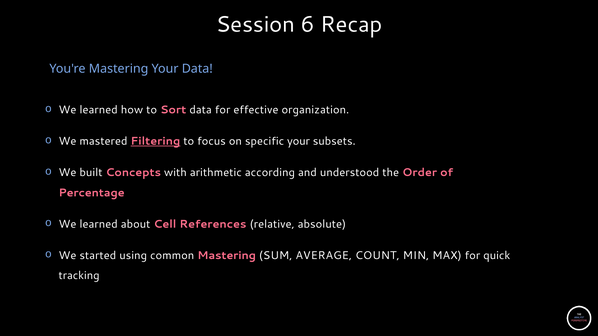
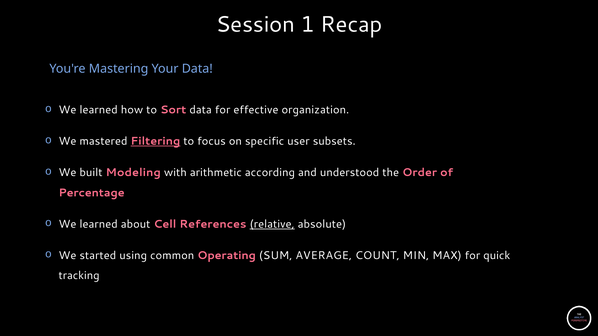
6: 6 -> 1 (307, 25)
specific your: your -> user (298, 141)
Concepts: Concepts -> Modeling (133, 173)
relative underline: none -> present (272, 224)
common Mastering: Mastering -> Operating (227, 256)
